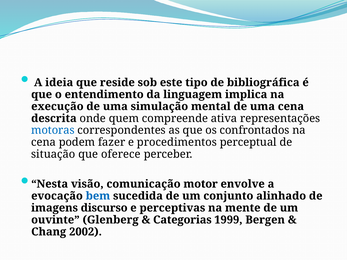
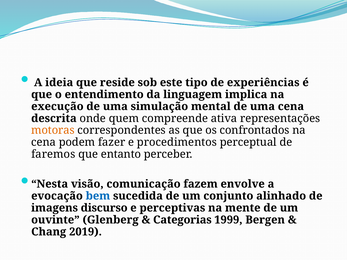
bibliográfica: bibliográfica -> experiências (263, 83)
motoras colour: blue -> orange (53, 130)
situação: situação -> faremos (53, 154)
oferece: oferece -> entanto (121, 154)
motor: motor -> fazem (201, 184)
2002: 2002 -> 2019 (86, 232)
